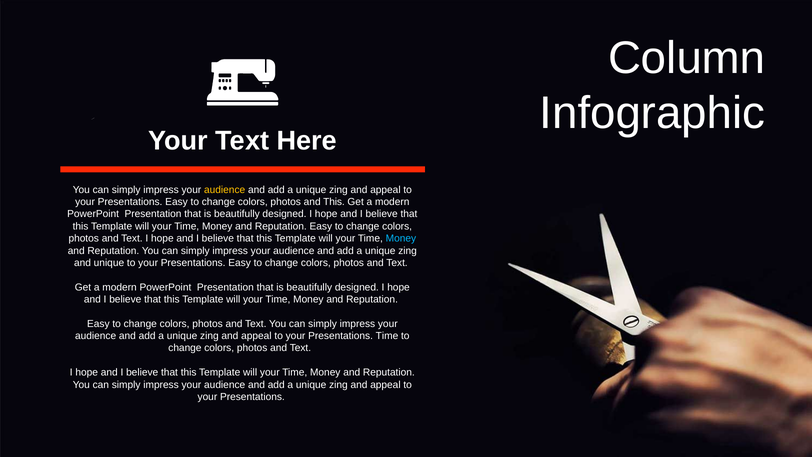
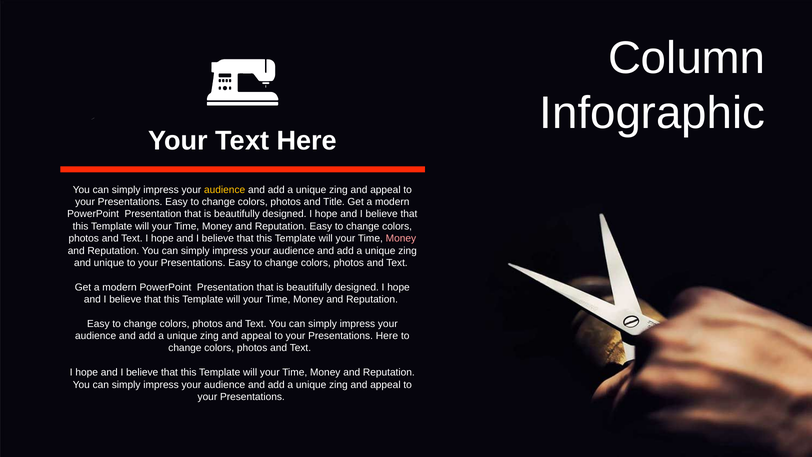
and This: This -> Title (334, 202)
Money colour: light blue -> pink (401, 238)
Presentations Time: Time -> Here (387, 336)
